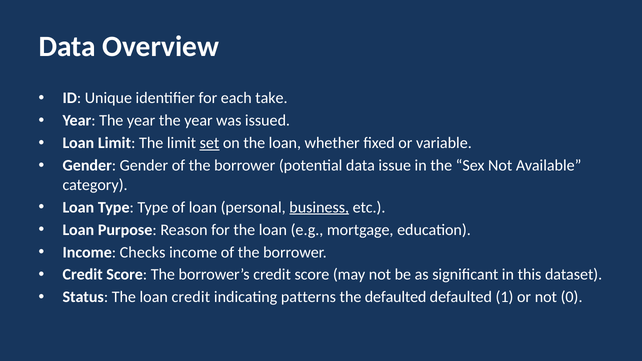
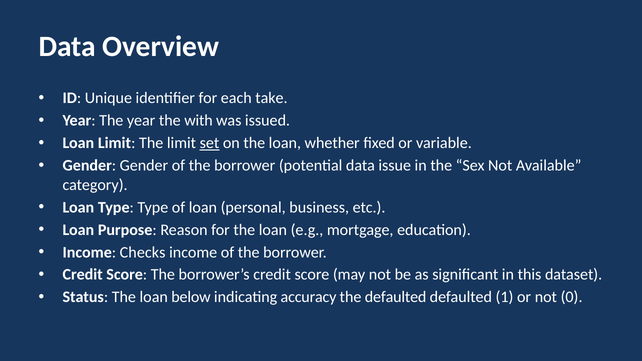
The year the year: year -> with (198, 121)
business underline: present -> none (319, 207)
loan credit: credit -> below (191, 297)
patterns: patterns -> accuracy (309, 297)
